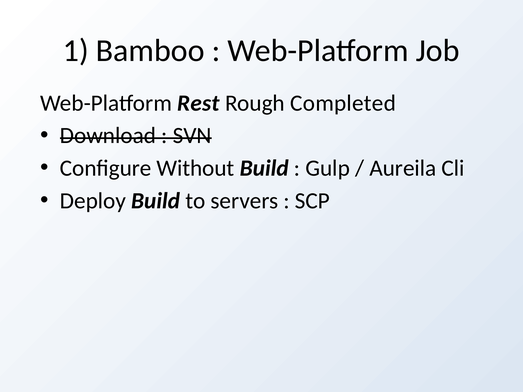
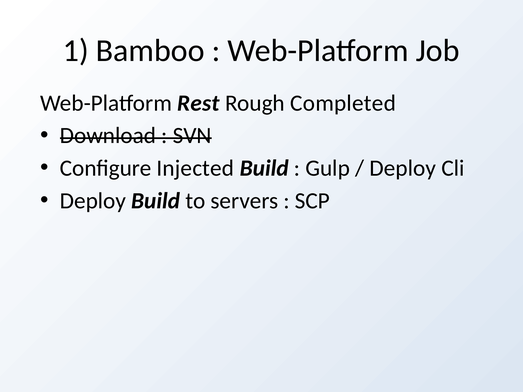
Without: Without -> Injected (195, 168)
Aureila: Aureila -> Deploy (403, 168)
